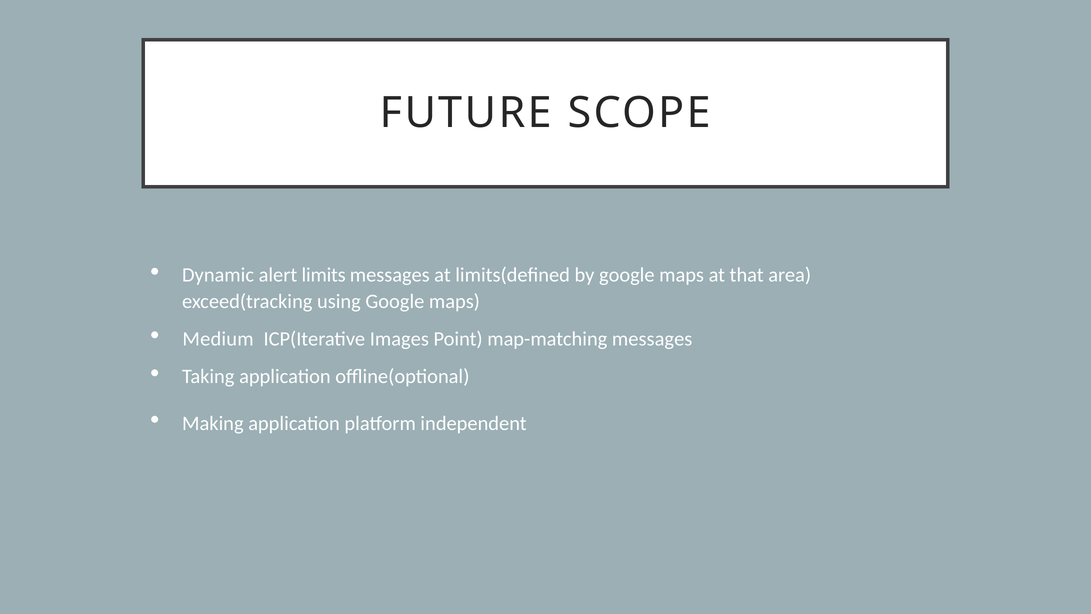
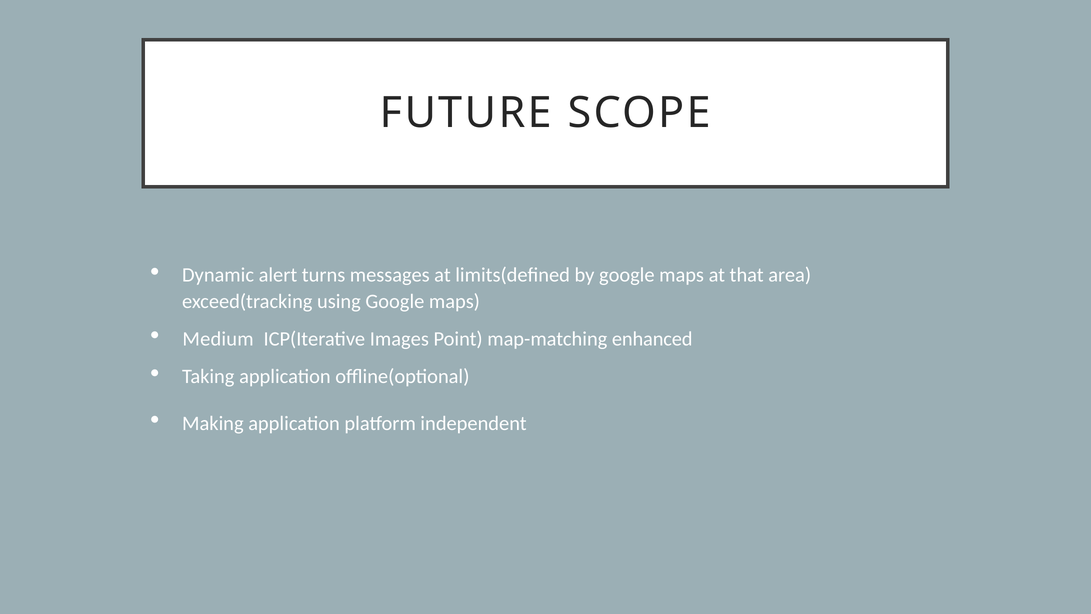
limits: limits -> turns (324, 275)
map-matching messages: messages -> enhanced (652, 339)
